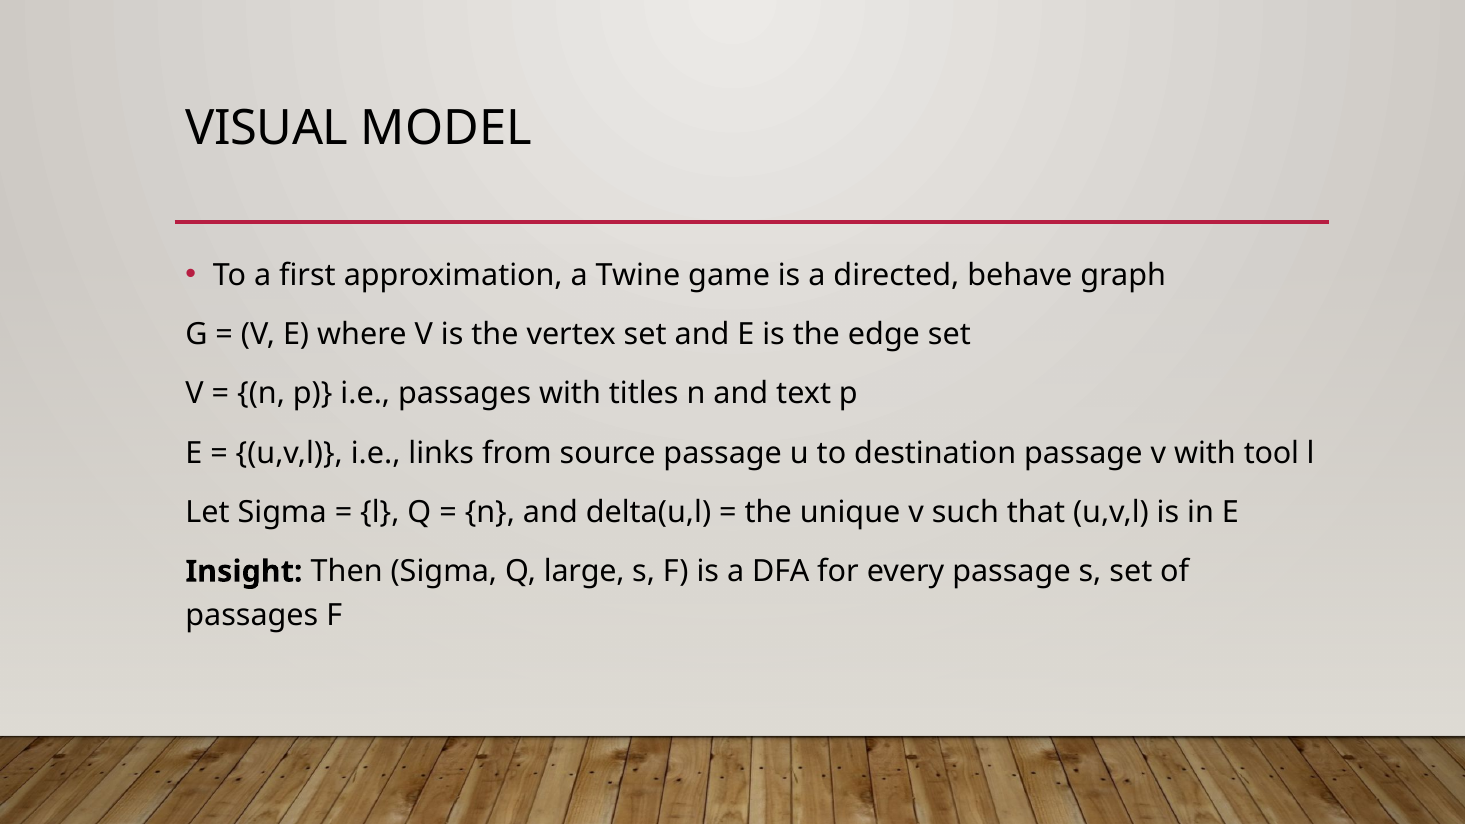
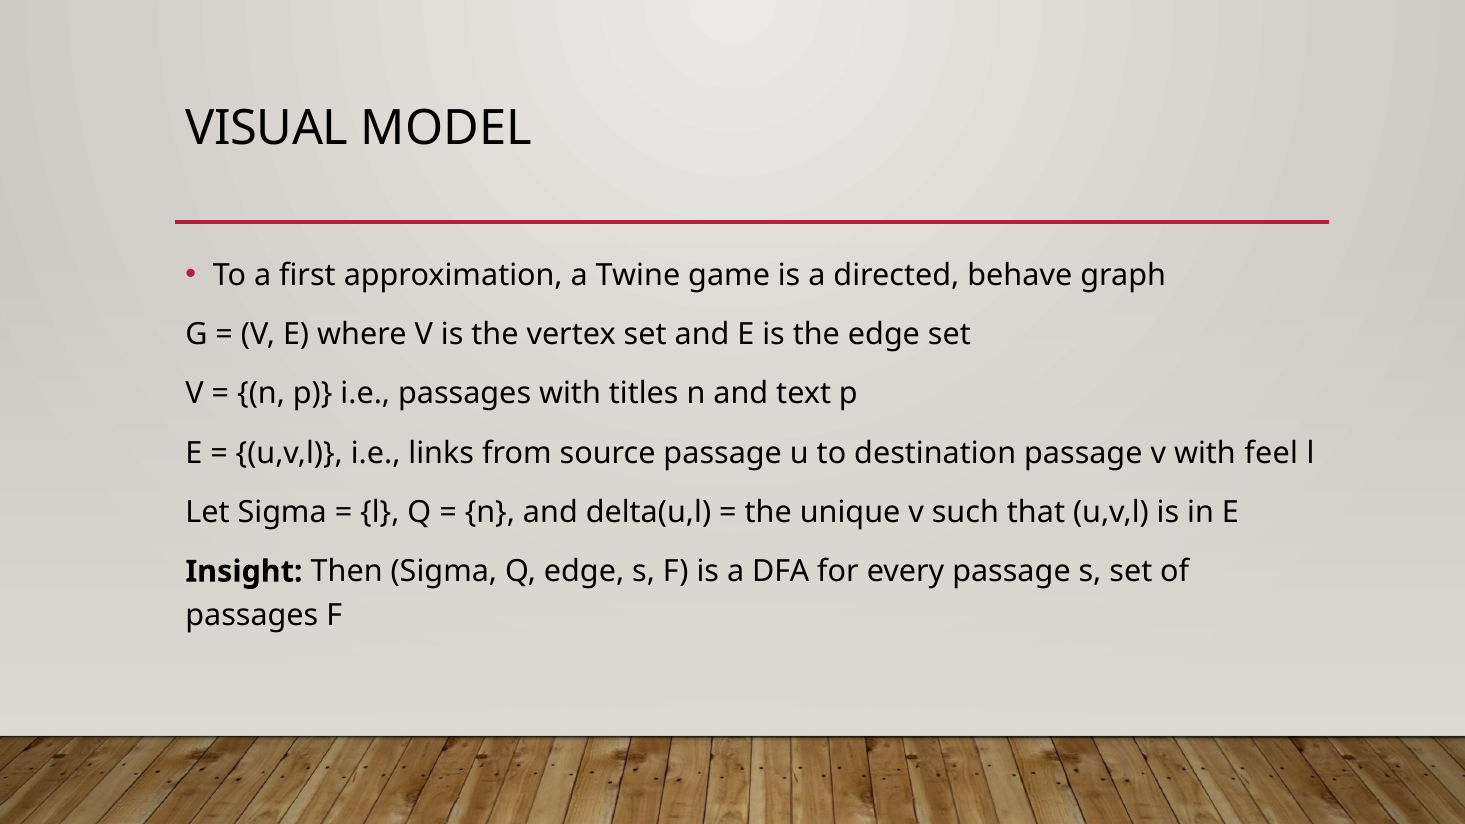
tool: tool -> feel (1271, 453)
Q large: large -> edge (584, 572)
